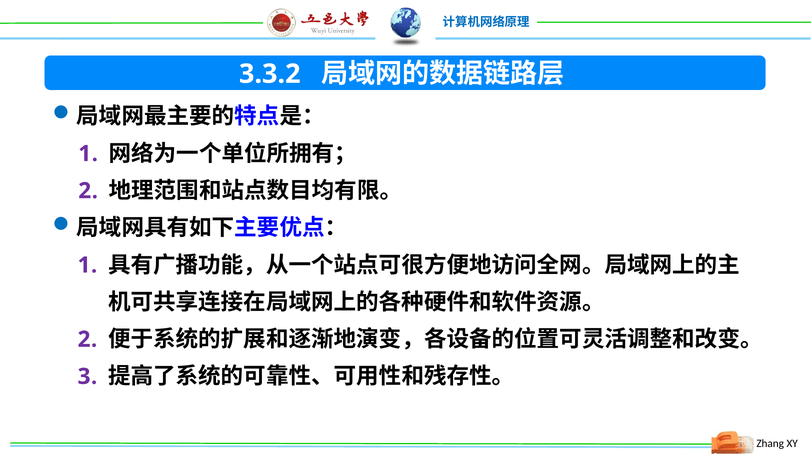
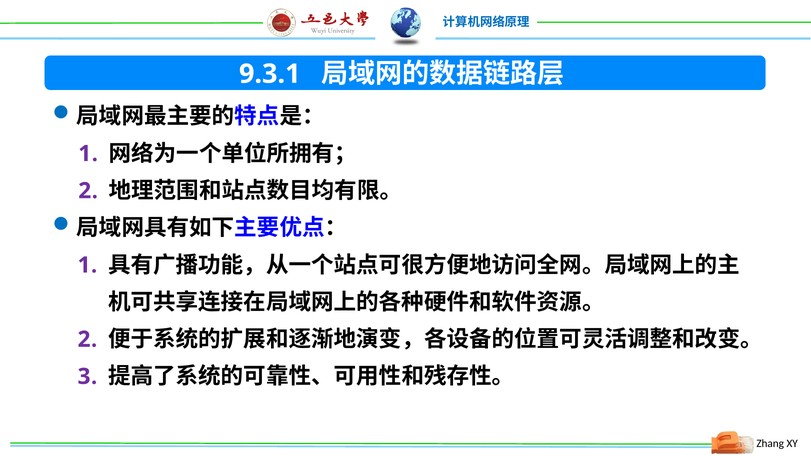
3.3.2: 3.3.2 -> 9.3.1 (270, 74)
